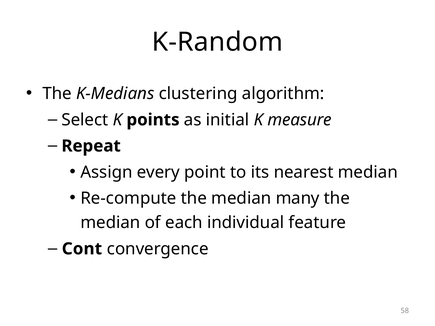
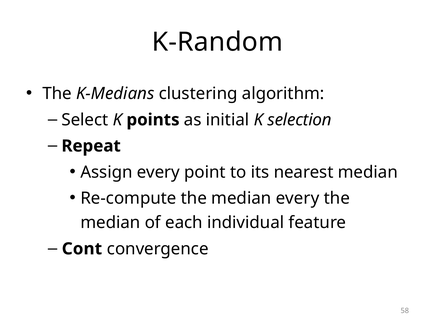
measure: measure -> selection (300, 120)
median many: many -> every (298, 198)
